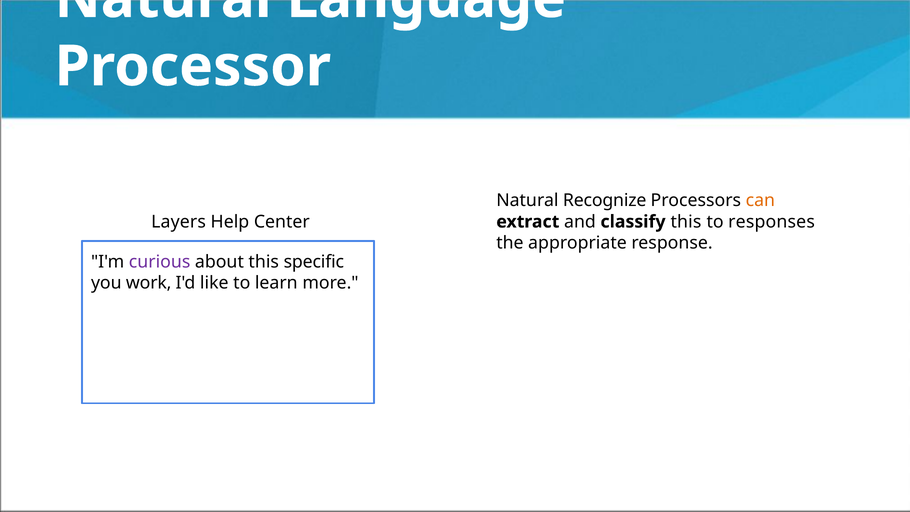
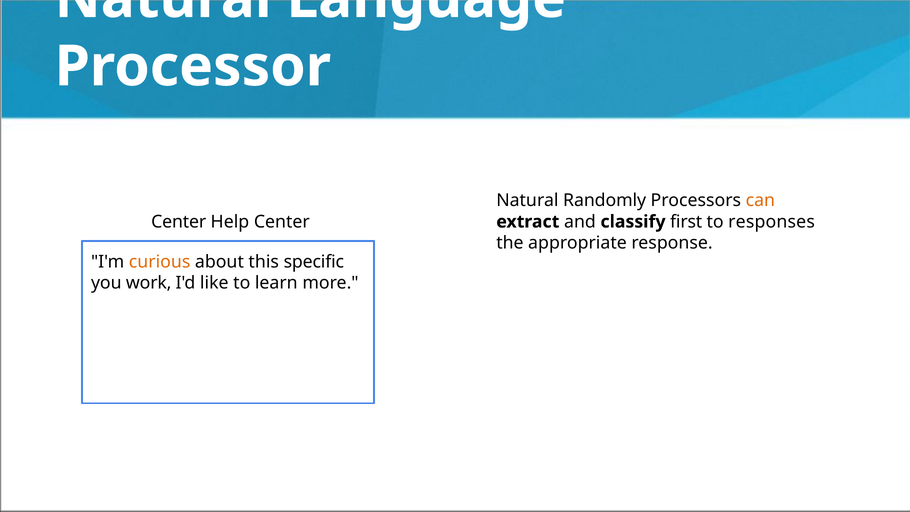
Recognize: Recognize -> Randomly (605, 200)
Layers: Layers -> Center (179, 222)
classify this: this -> first (686, 222)
curious colour: purple -> orange (160, 262)
